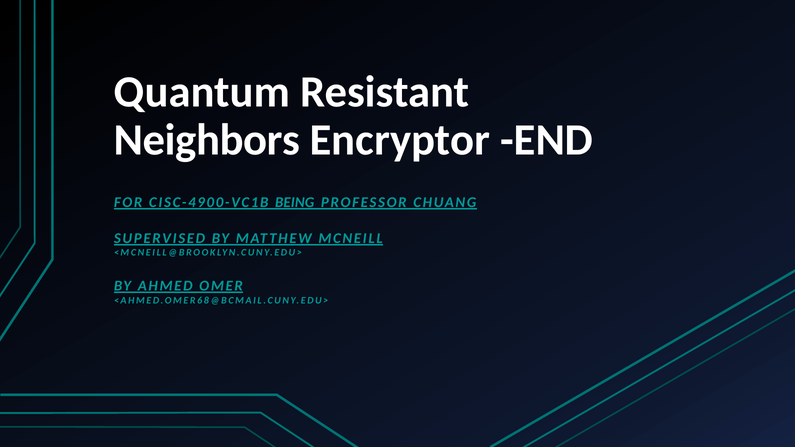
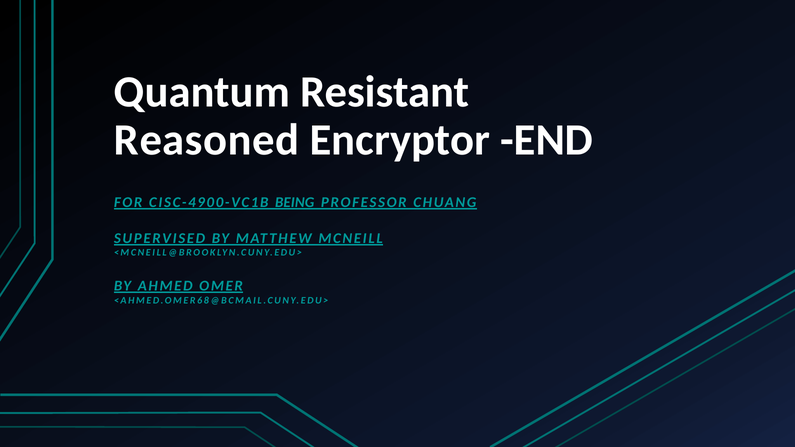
Neighbors: Neighbors -> Reasoned (206, 140)
